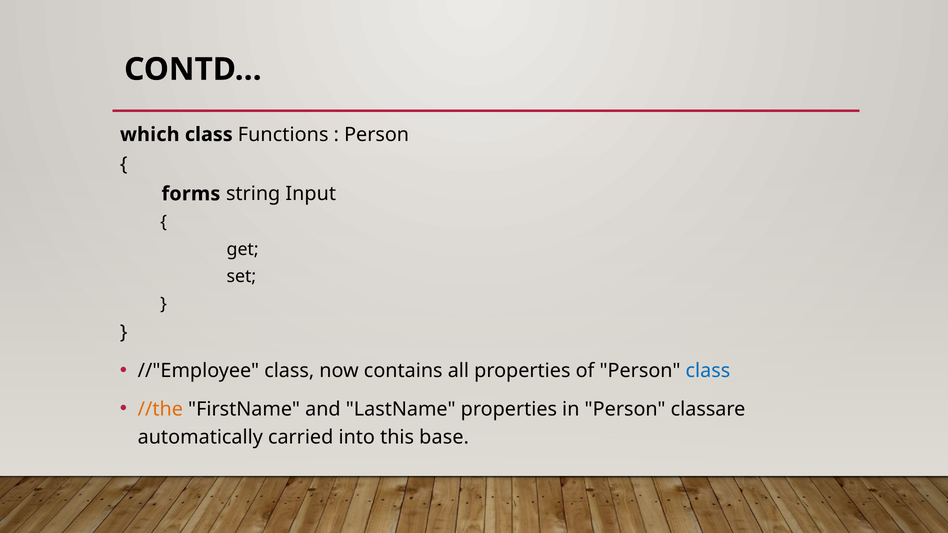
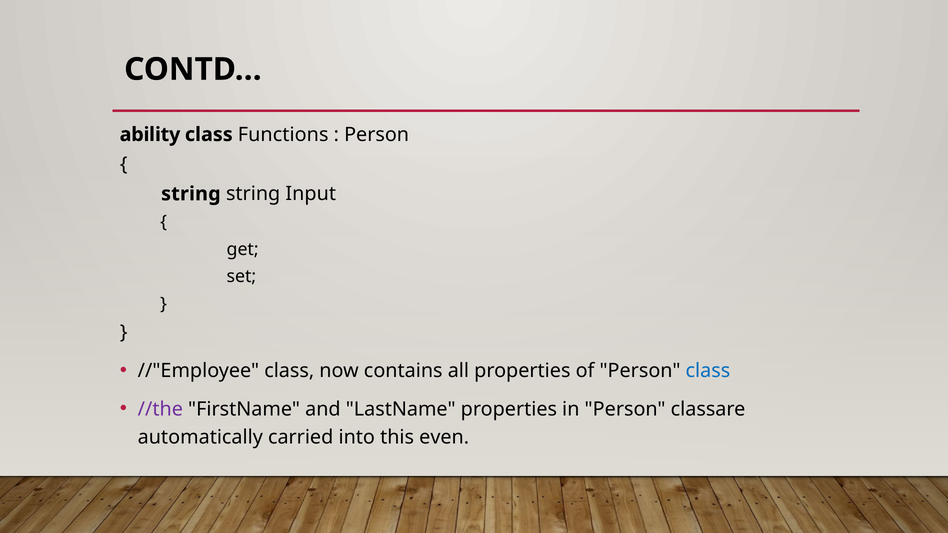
which: which -> ability (150, 135)
forms: forms -> string (191, 194)
//the colour: orange -> purple (160, 409)
base: base -> even (444, 438)
